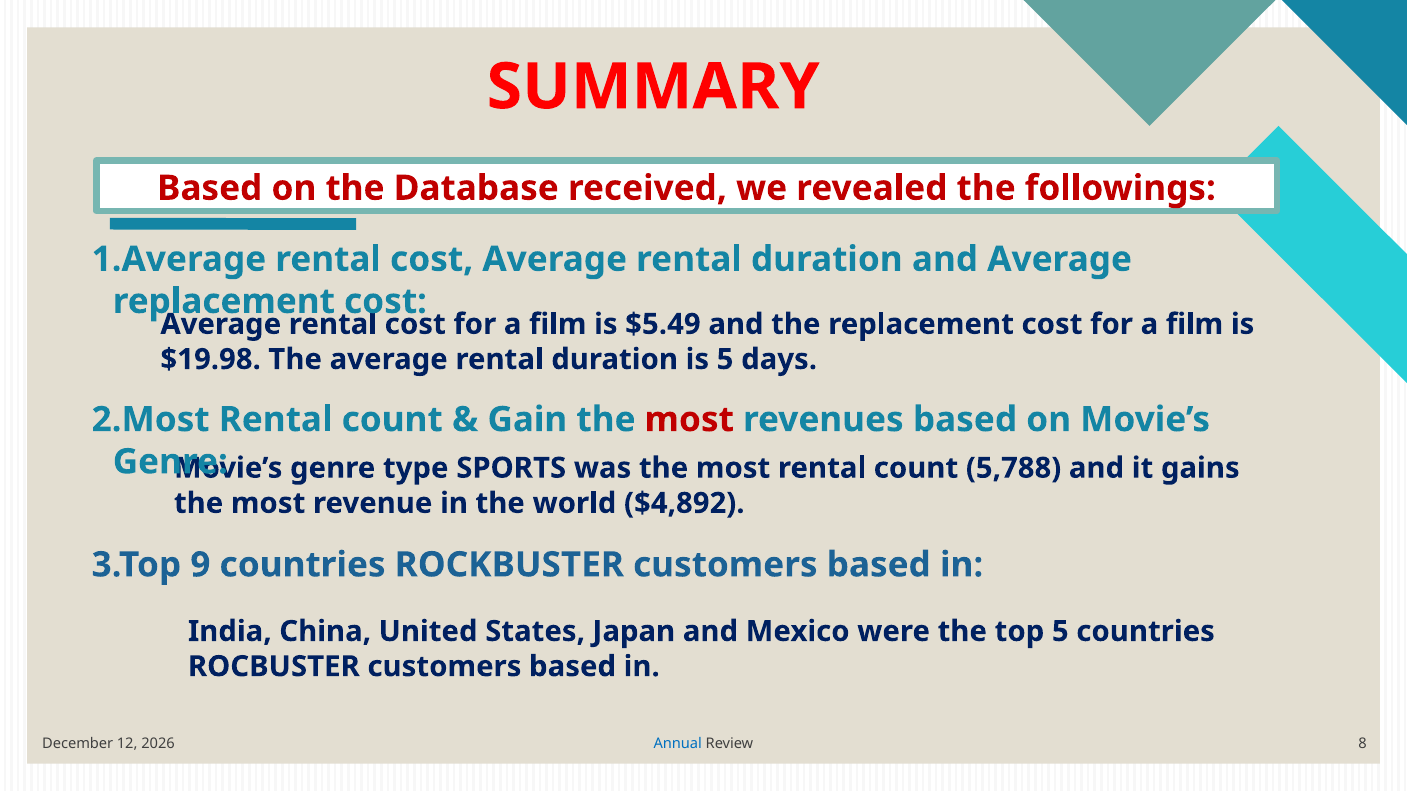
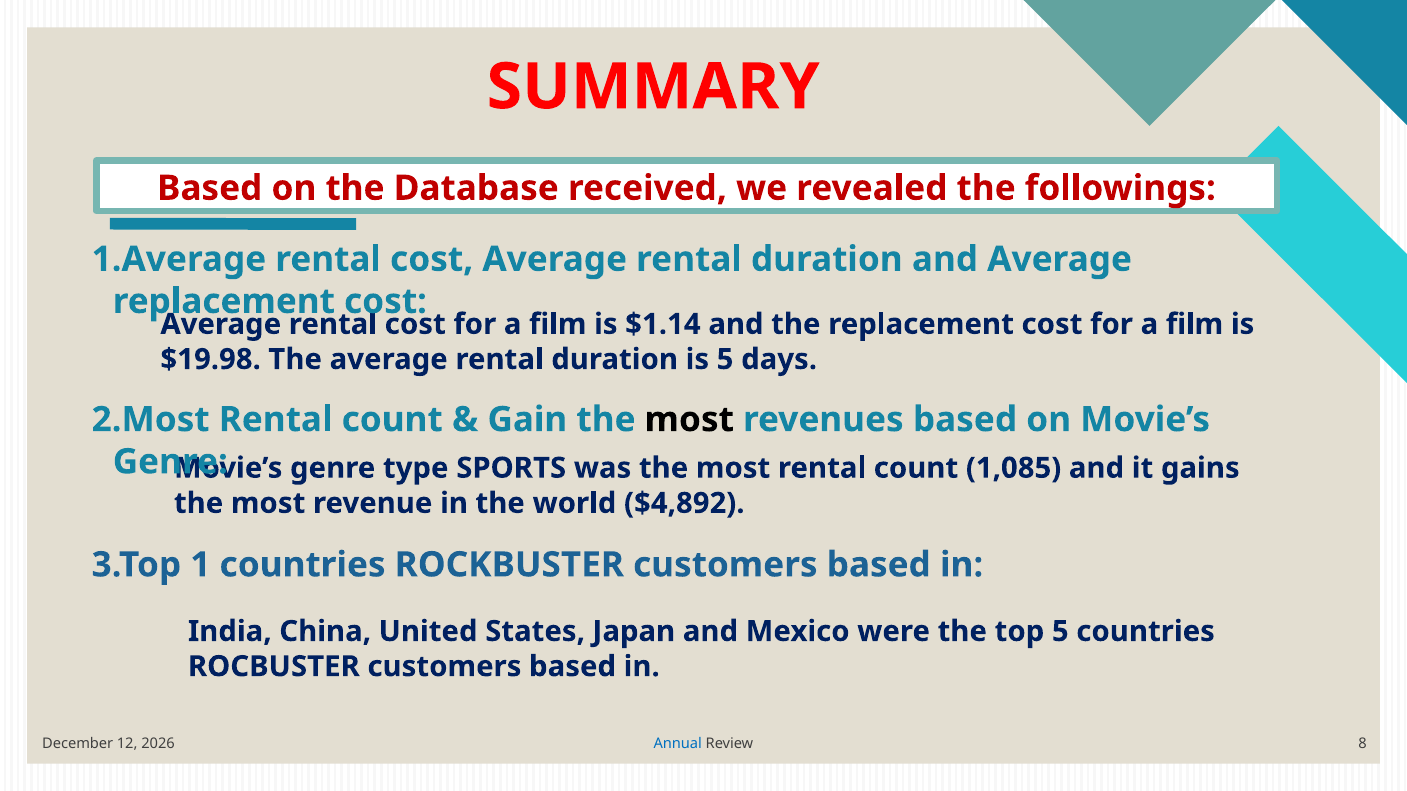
$5.49: $5.49 -> $1.14 (663, 324)
most colour: red -> black (689, 420)
5,788: 5,788 -> 1,085 (1014, 468)
9: 9 -> 1 (200, 565)
